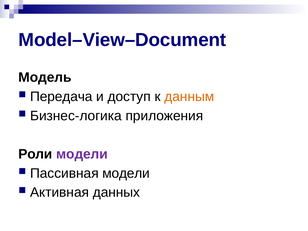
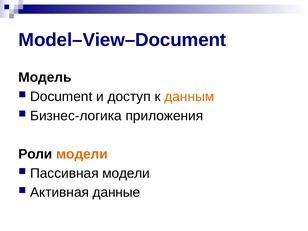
Передача: Передача -> Document (61, 97)
модели colour: purple -> orange (82, 154)
данных: данных -> данные (116, 192)
